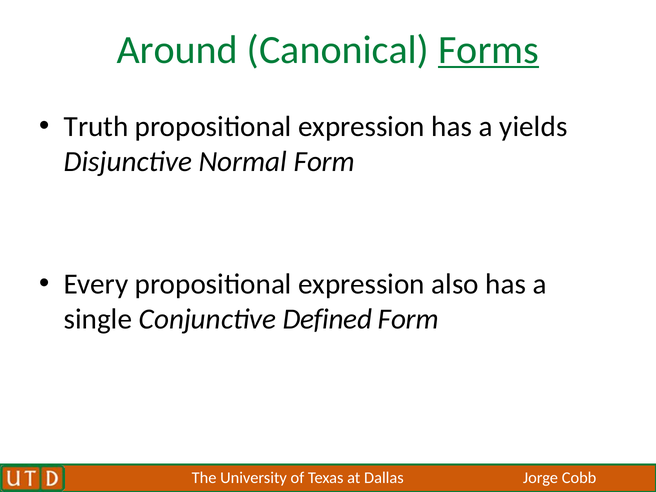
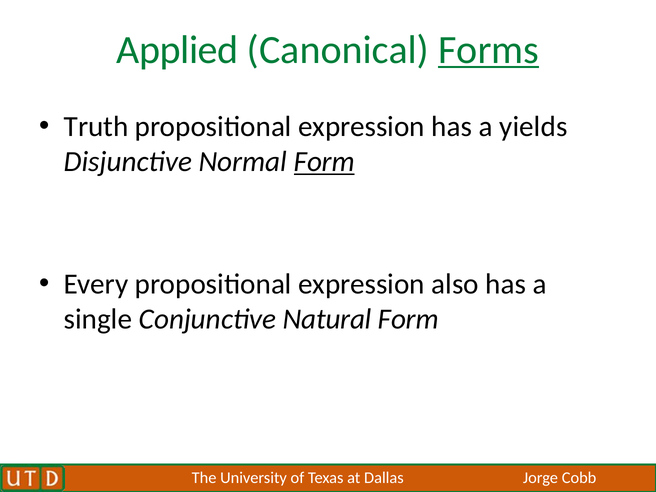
Around: Around -> Applied (177, 50)
Form underline: none -> present (324, 162)
Defined: Defined -> Natural (327, 319)
